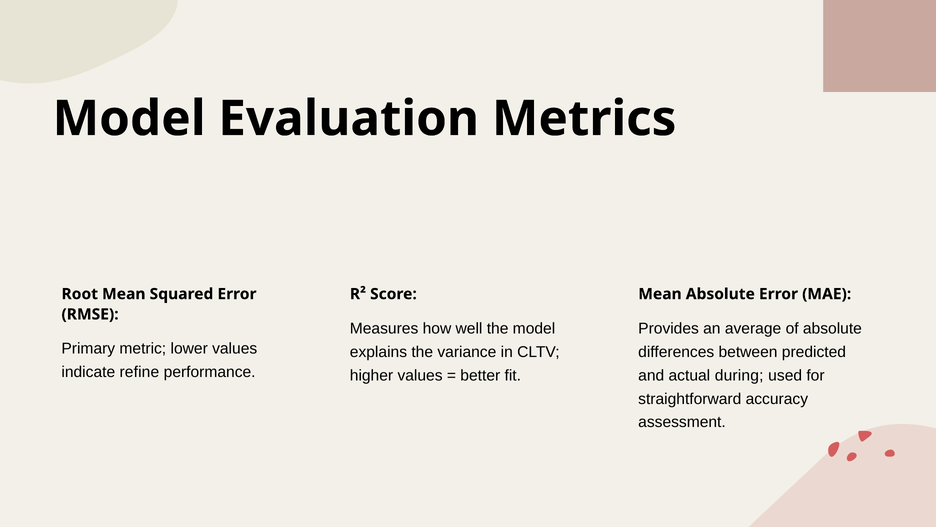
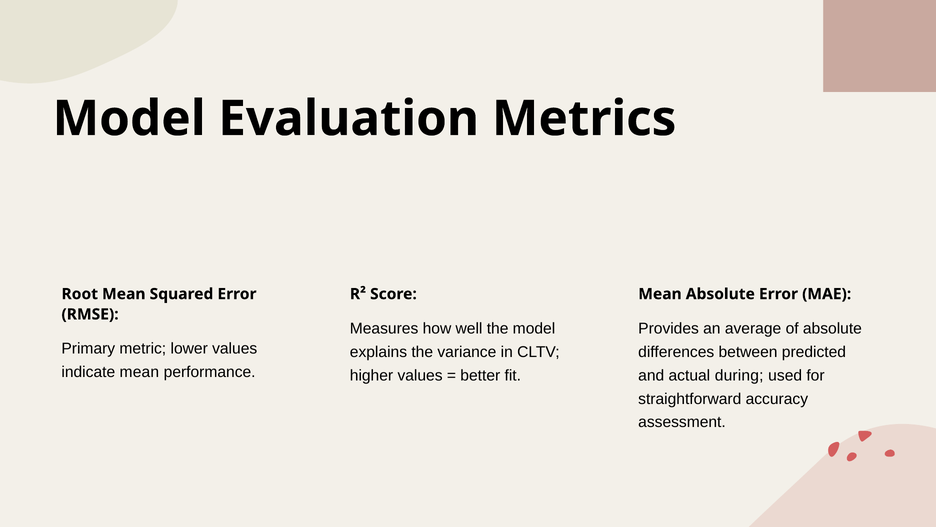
indicate refine: refine -> mean (139, 372)
